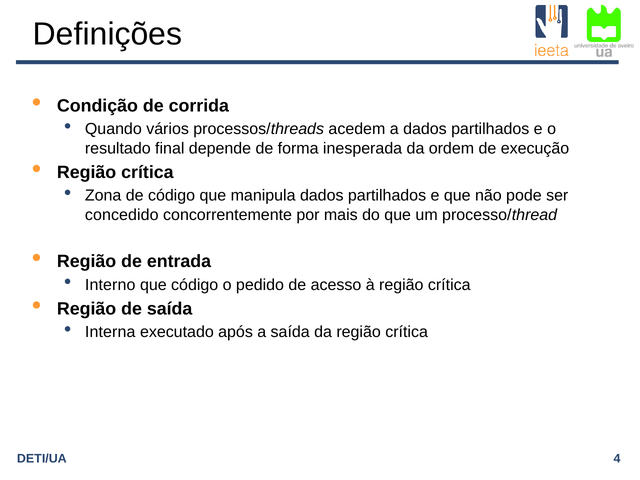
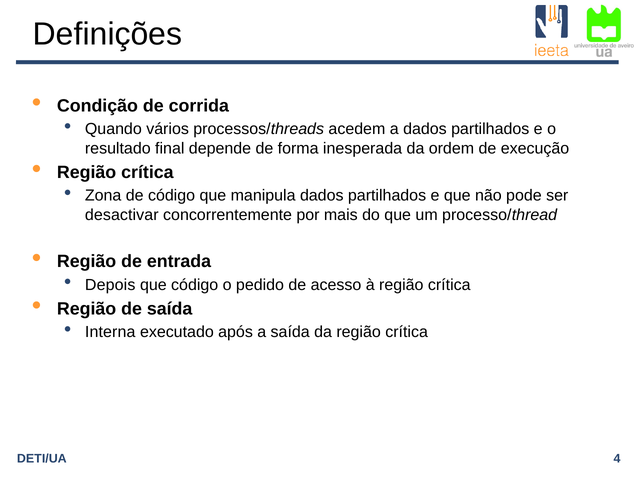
concedido: concedido -> desactivar (122, 215)
Interno: Interno -> Depois (110, 285)
